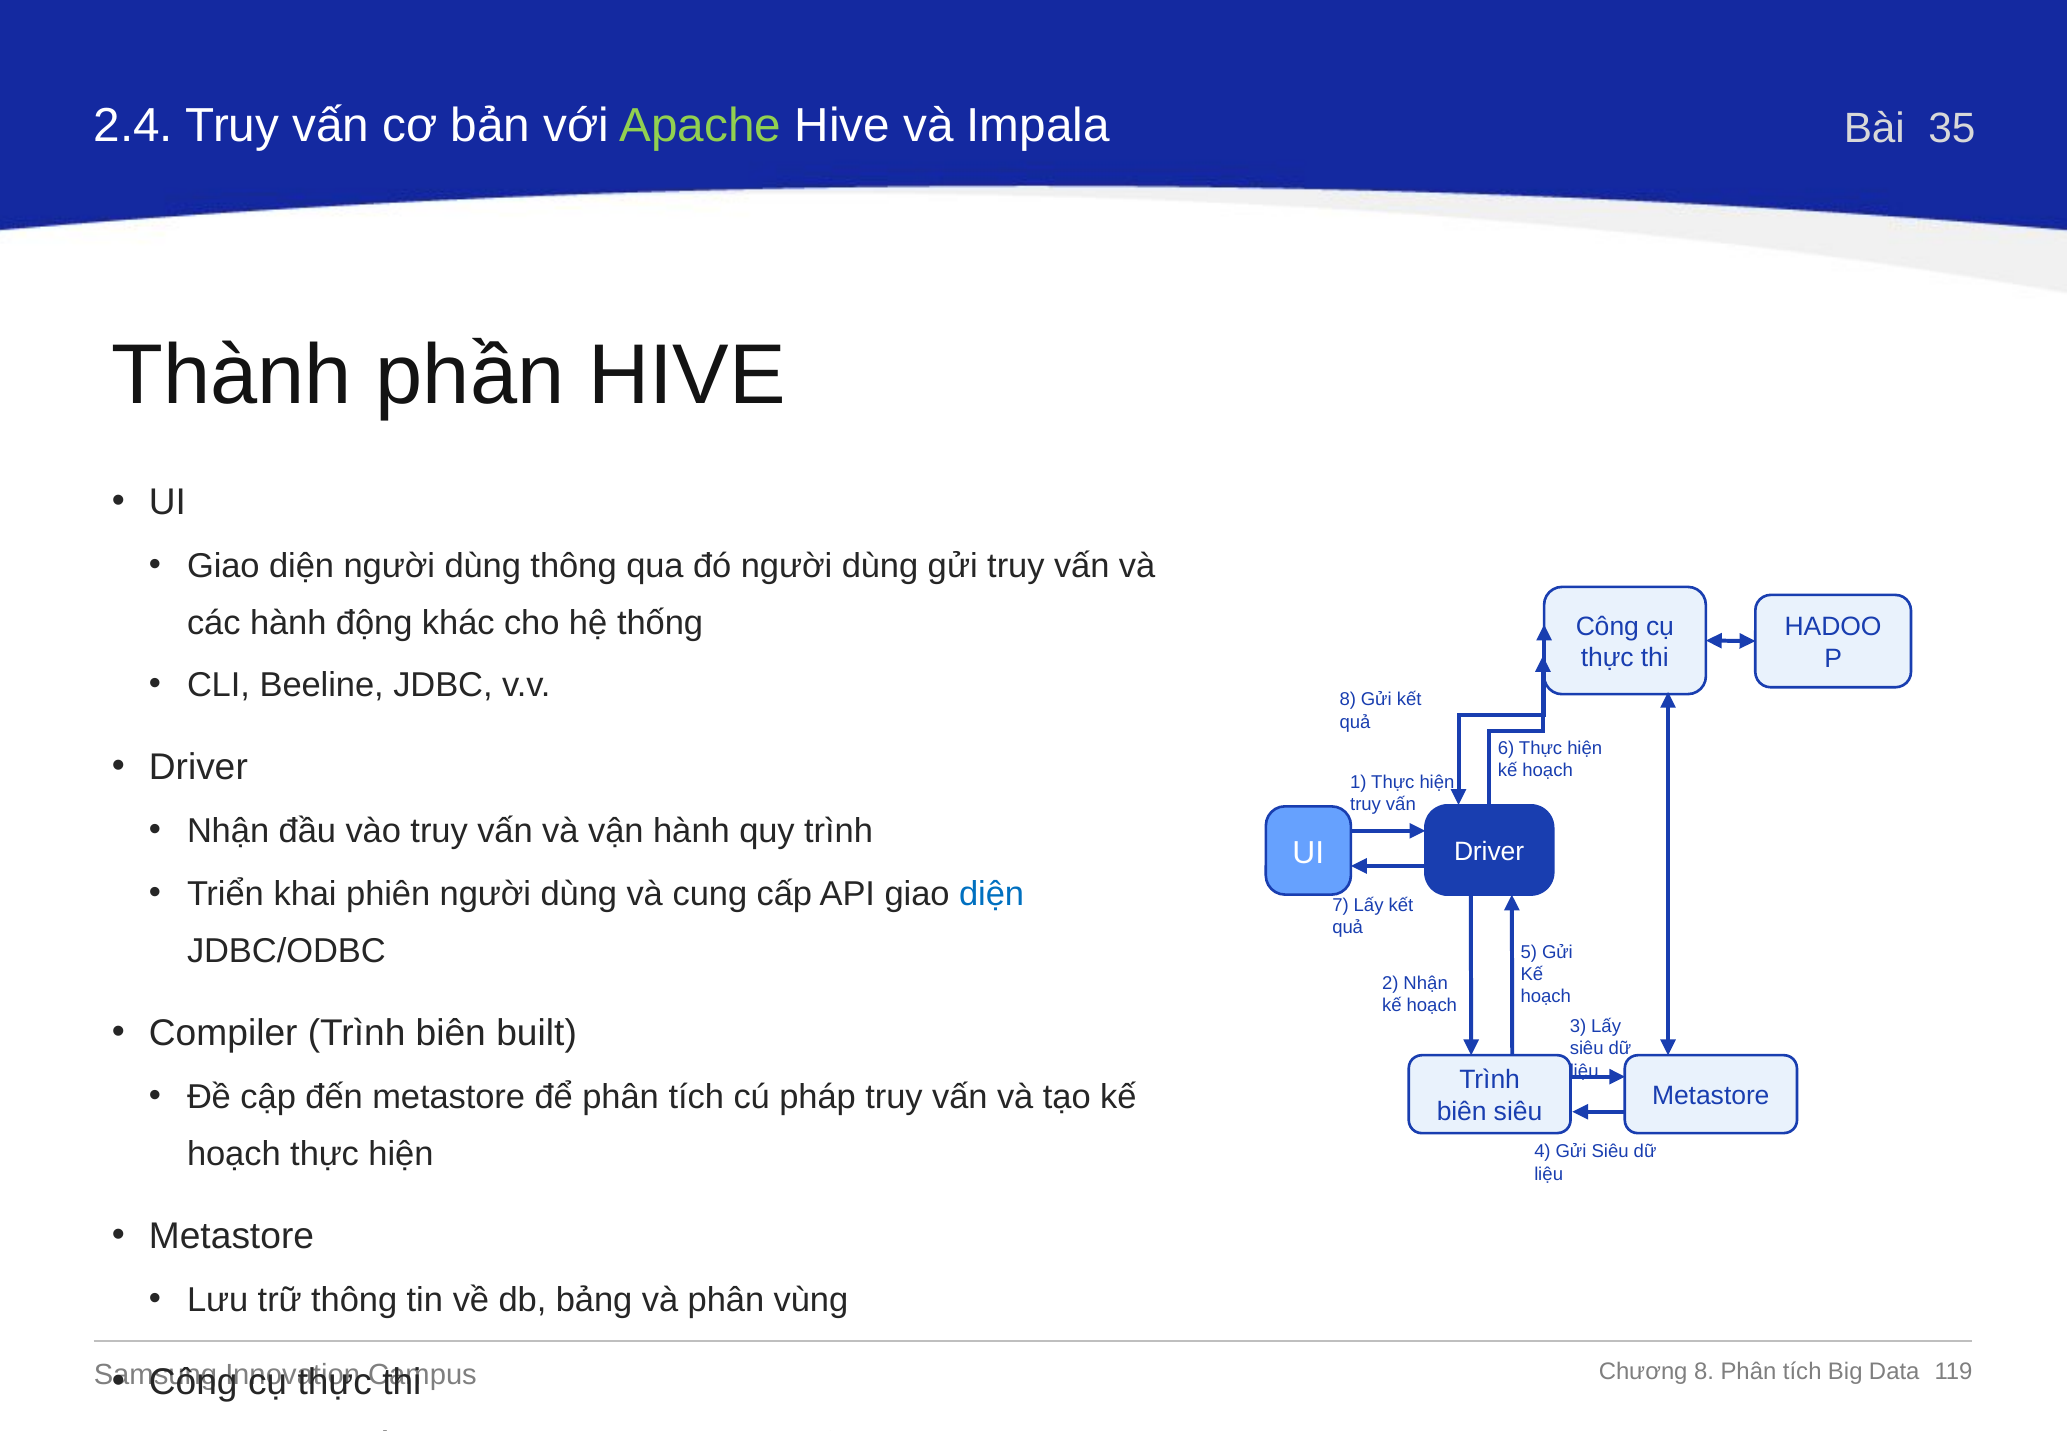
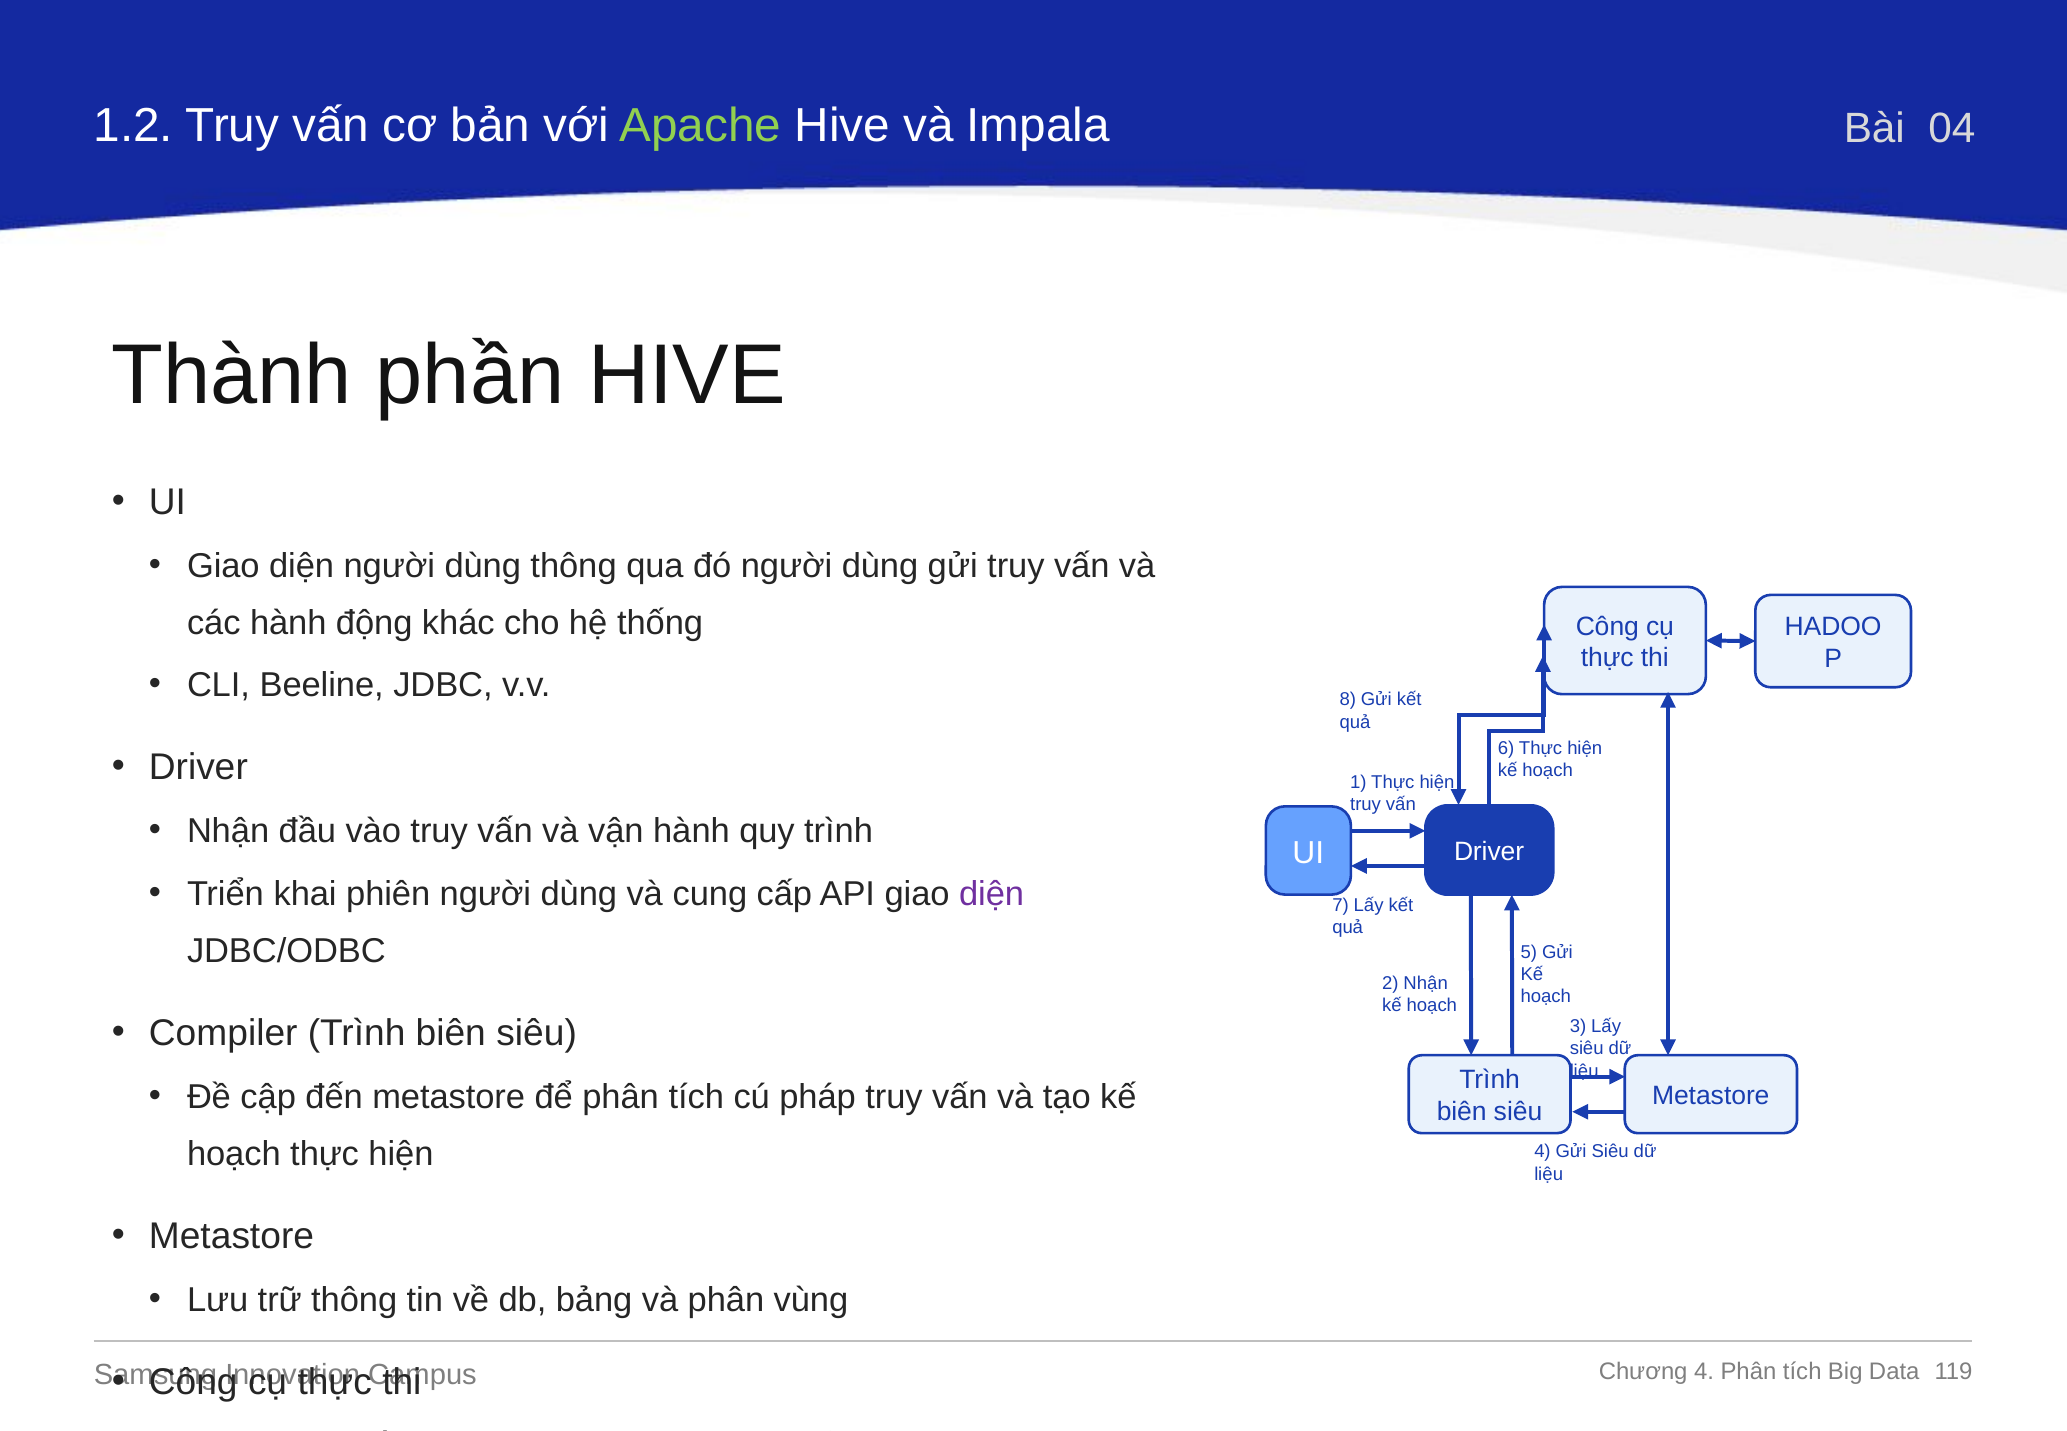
2.4: 2.4 -> 1.2 (134, 125)
35: 35 -> 04 (1952, 129)
diện colour: blue -> purple (992, 894)
Compiler Trình biên built: built -> siêu (537, 1033)
8: 8 -> 4 (1704, 1372)
